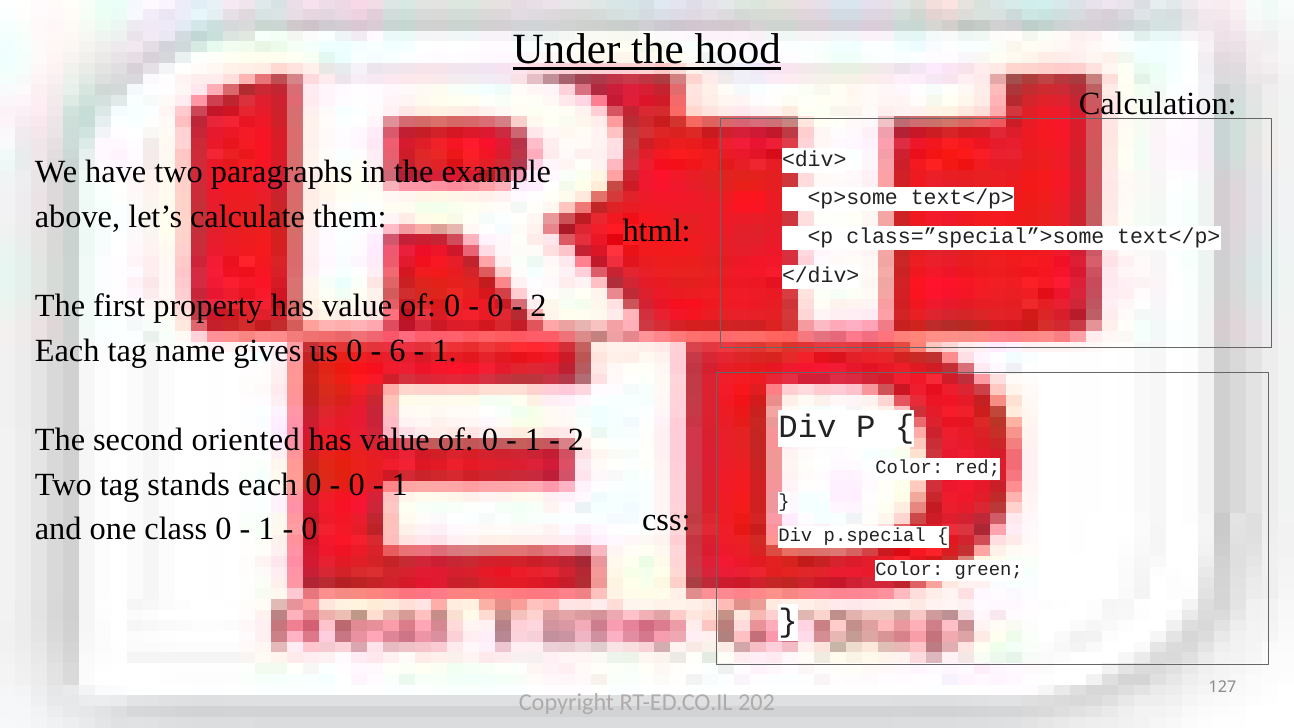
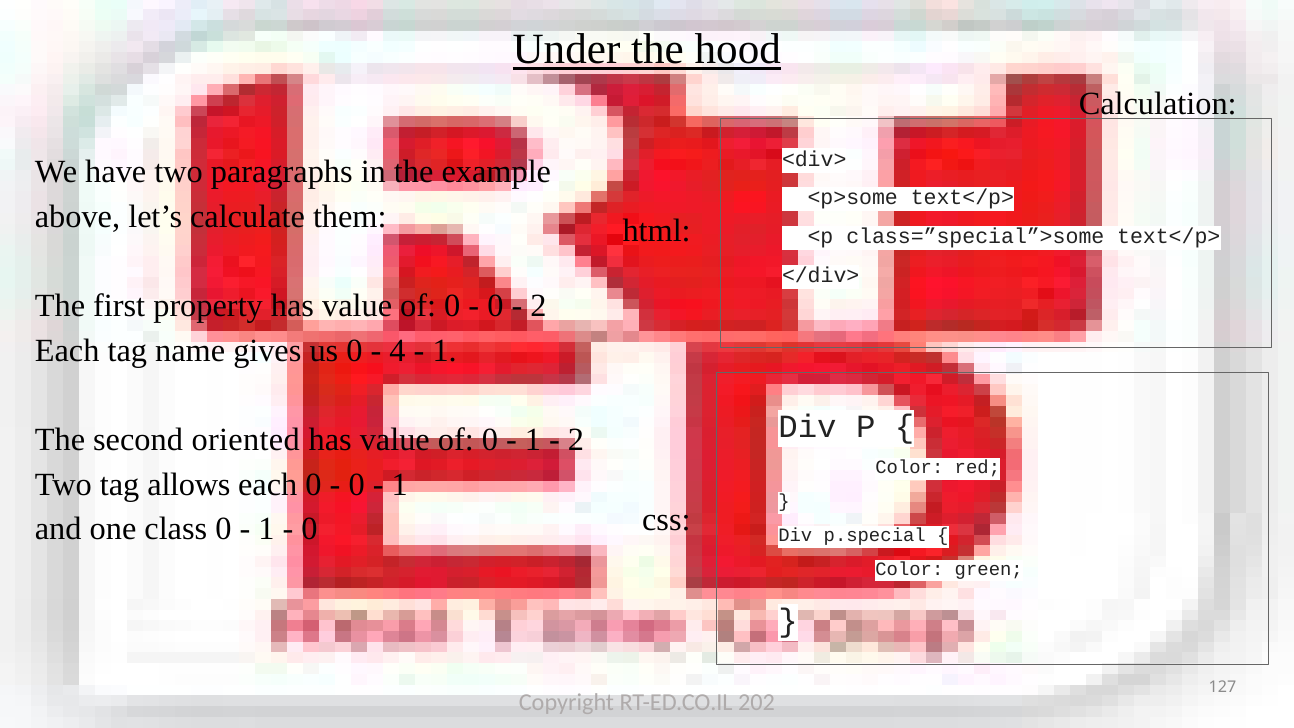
6: 6 -> 4 (398, 351)
stands: stands -> allows (189, 484)
